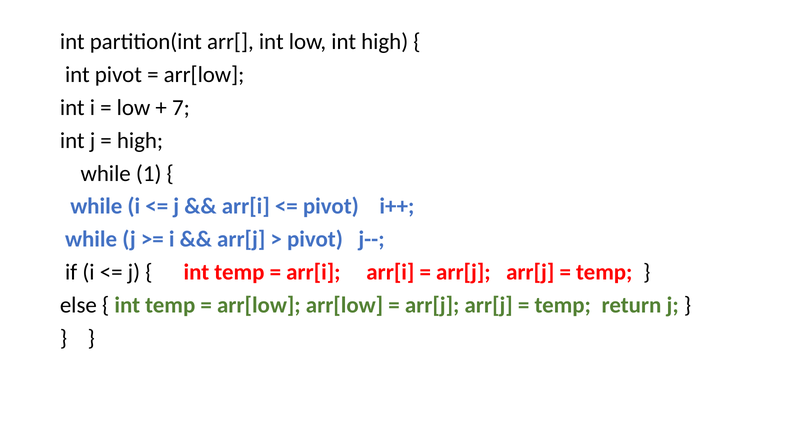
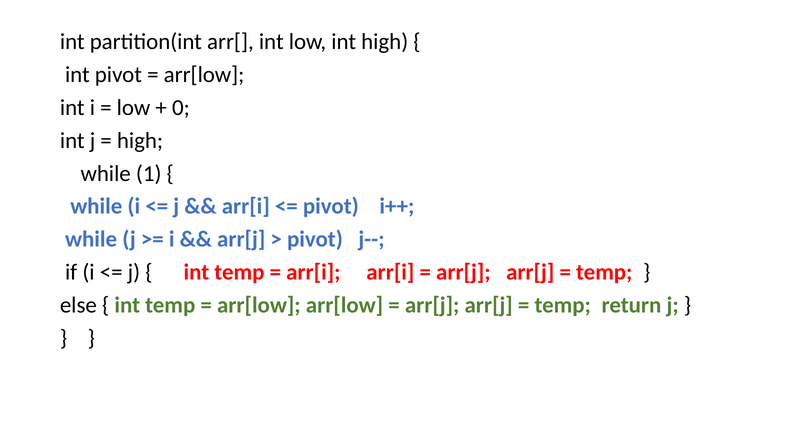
7: 7 -> 0 (181, 108)
